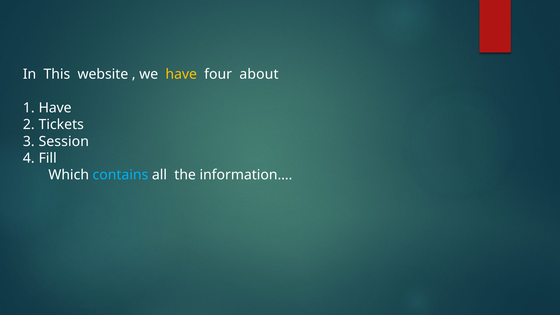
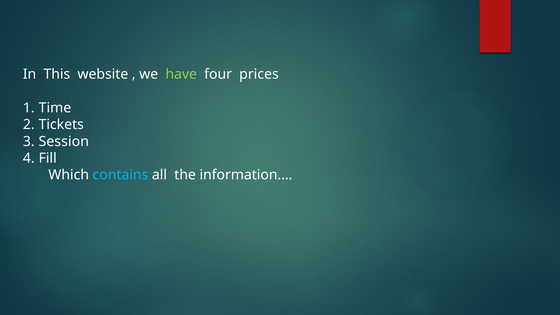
have colour: yellow -> light green (181, 74)
about: about -> prices (259, 74)
Have: Have -> Time (55, 108)
